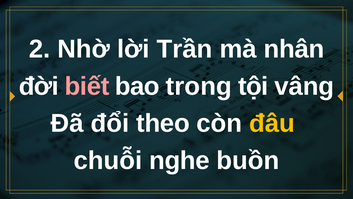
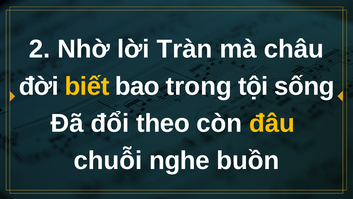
Trần: Trần -> Tràn (185, 49)
nhân: nhân -> châu (294, 49)
biết colour: pink -> yellow (87, 86)
vâng: vâng -> sống (304, 86)
